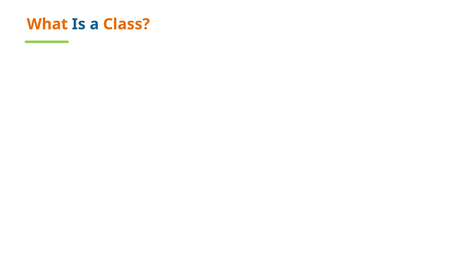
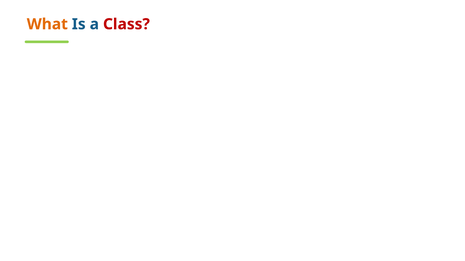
Class colour: orange -> red (126, 24)
